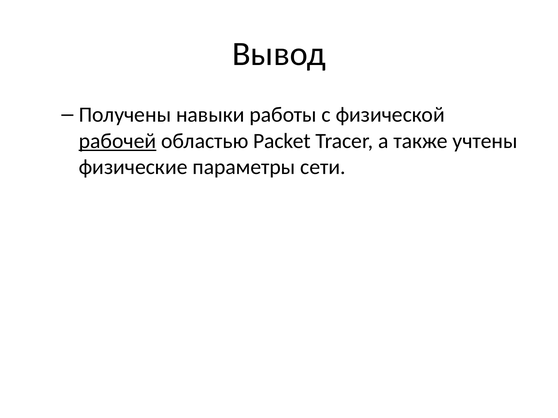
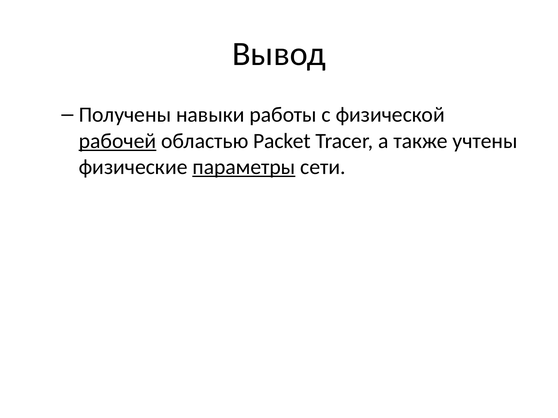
параметры underline: none -> present (244, 167)
